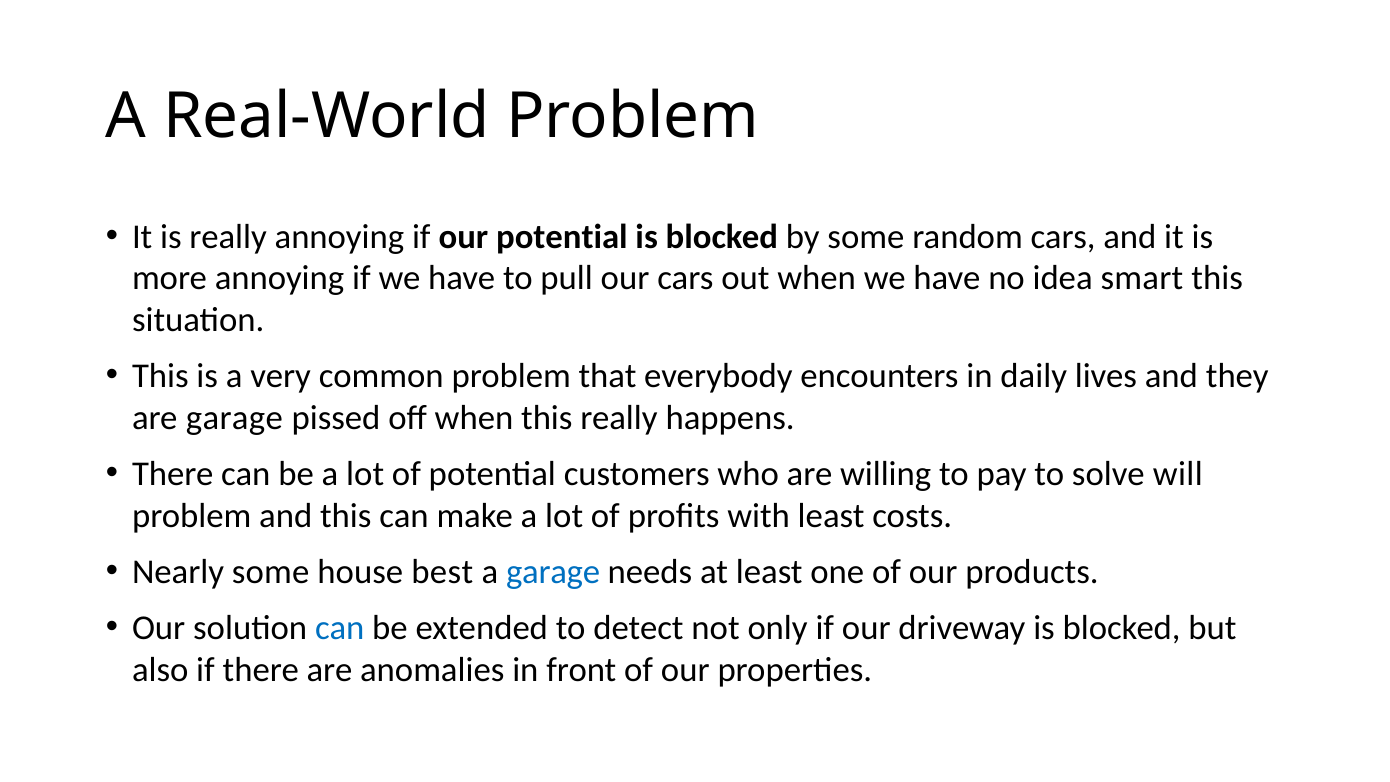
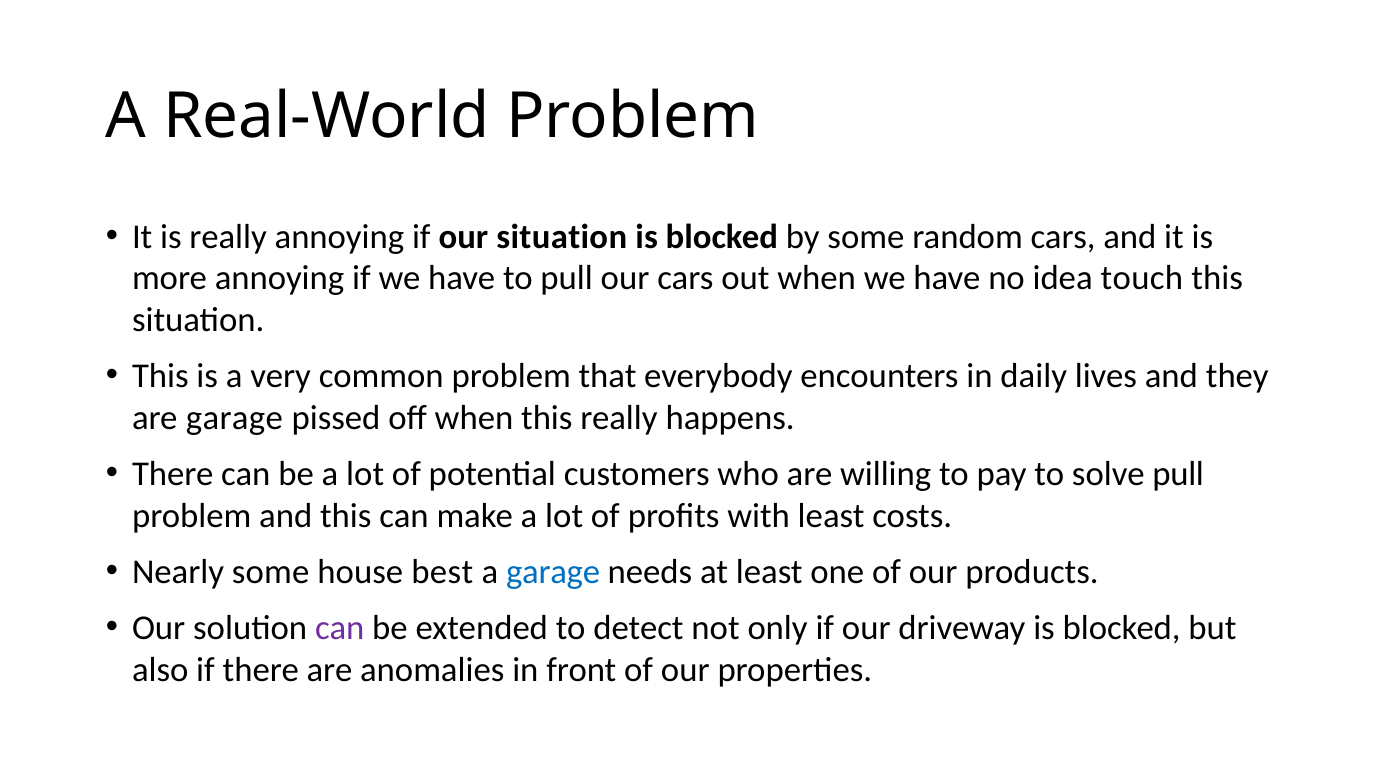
our potential: potential -> situation (562, 237)
smart: smart -> touch (1142, 278)
solve will: will -> pull (1178, 474)
can colour: blue -> purple (340, 628)
